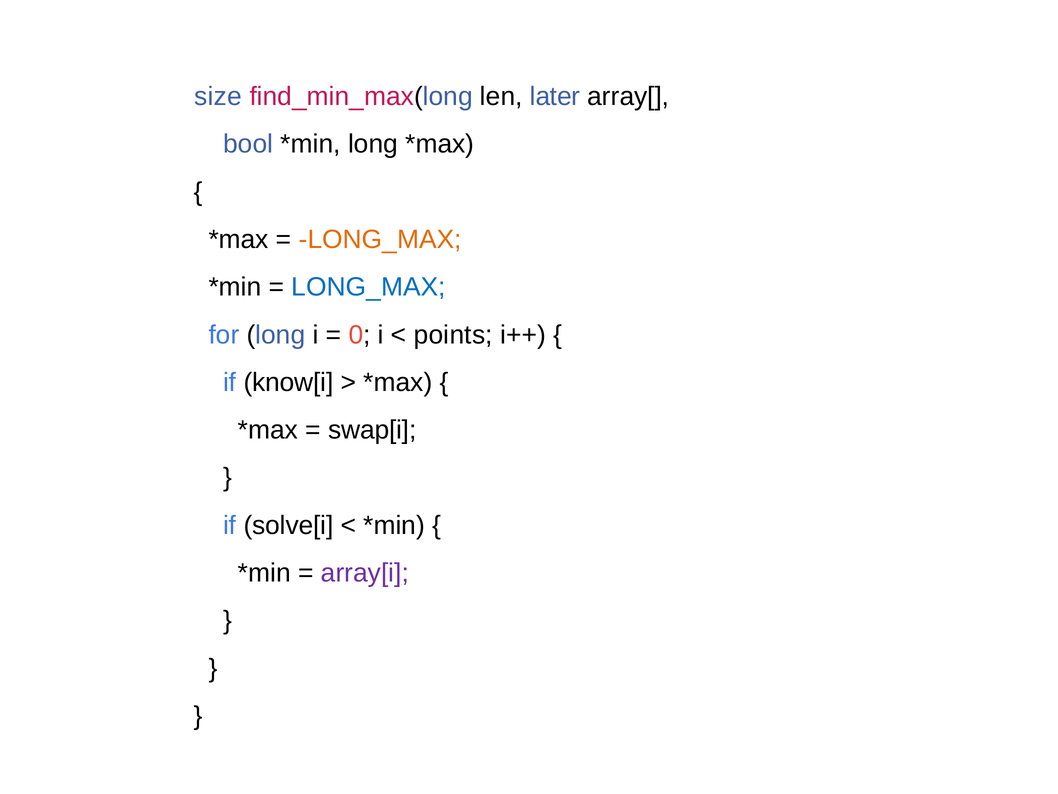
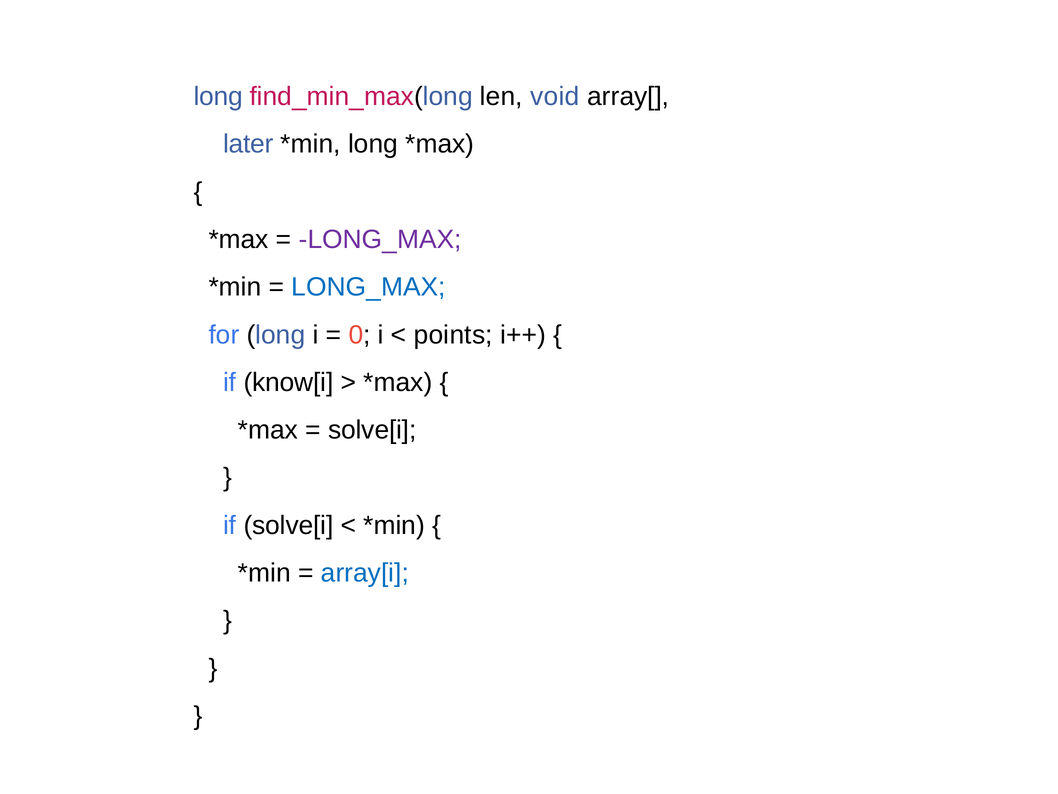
size: size -> long (218, 97)
later: later -> void (555, 97)
bool: bool -> later (248, 144)
LONG_MAX colour: orange -> purple (380, 239)
swap[i: swap[i -> solve[i (372, 430)
array[i colour: purple -> blue (365, 573)
